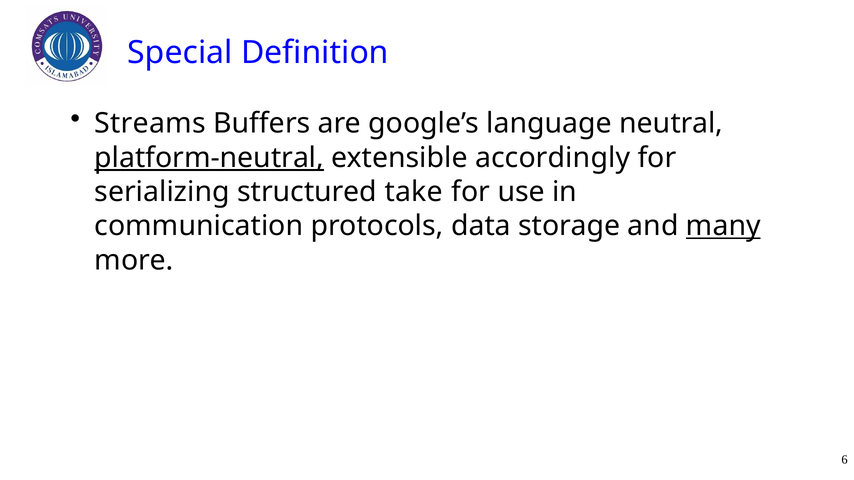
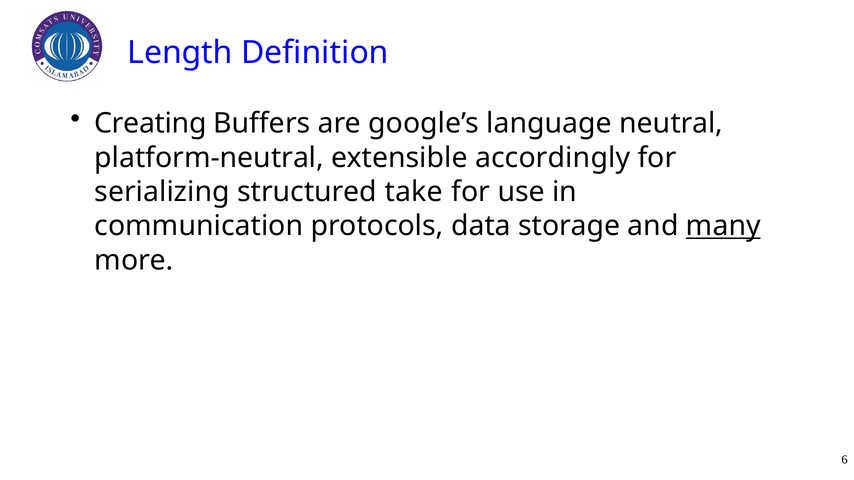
Special: Special -> Length (180, 53)
Streams: Streams -> Creating (150, 124)
platform-neutral underline: present -> none (209, 158)
